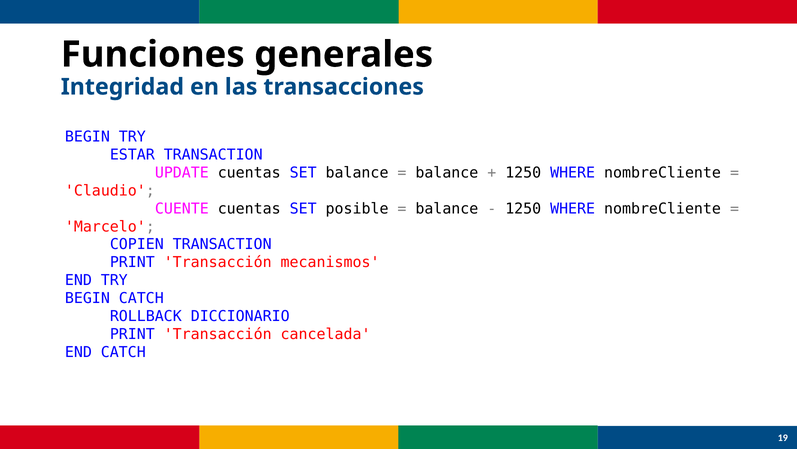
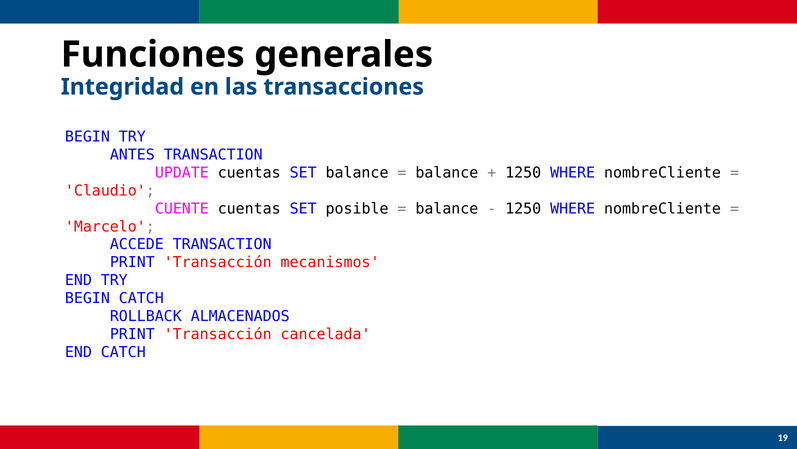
ESTAR: ESTAR -> ANTES (132, 154)
COPIEN: COPIEN -> ACCEDE (137, 244)
DICCIONARIO: DICCIONARIO -> ALMACENADOS (240, 316)
